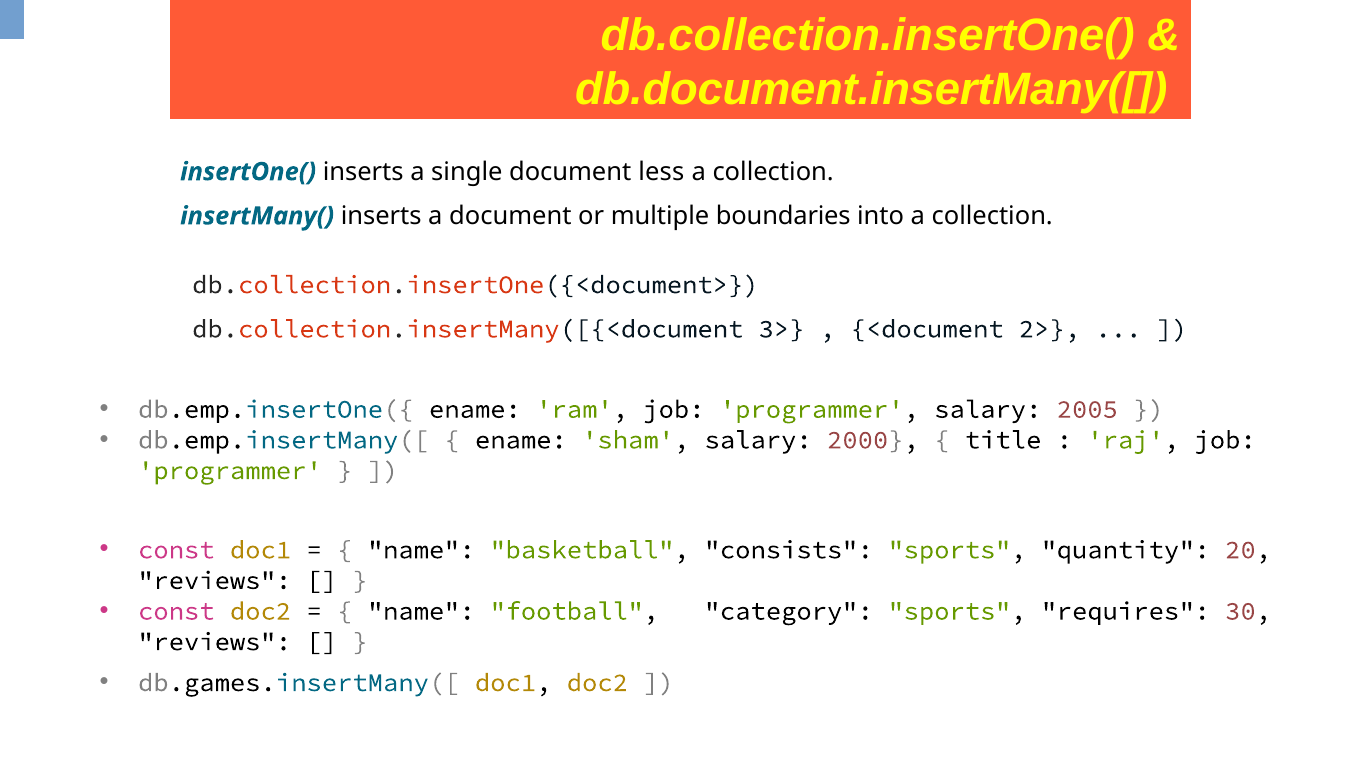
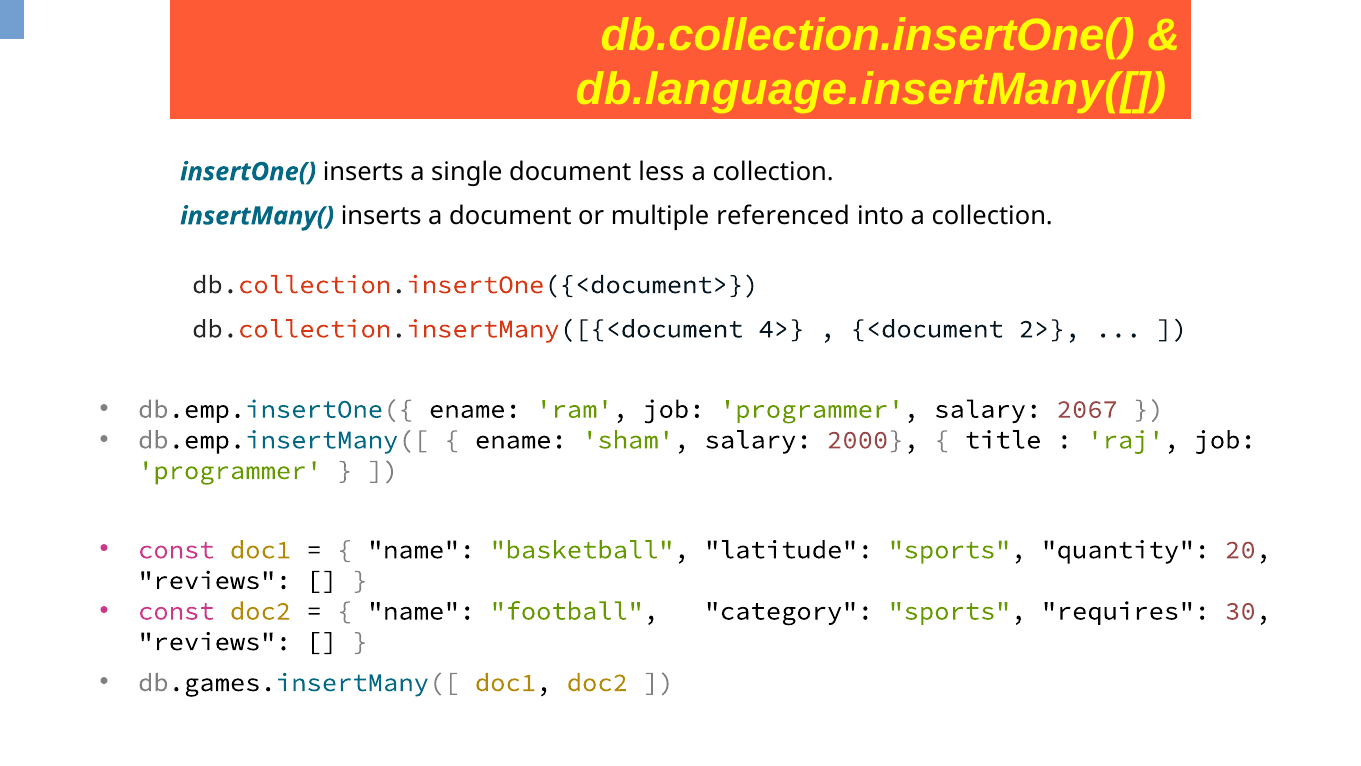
db.document.insertMany([: db.document.insertMany([ -> db.language.insertMany([ (871, 90)
boundaries: boundaries -> referenced (783, 216)
3>: 3> -> 4> (782, 329)
2005: 2005 -> 2067 (1087, 409)
consists: consists -> latitude (789, 550)
